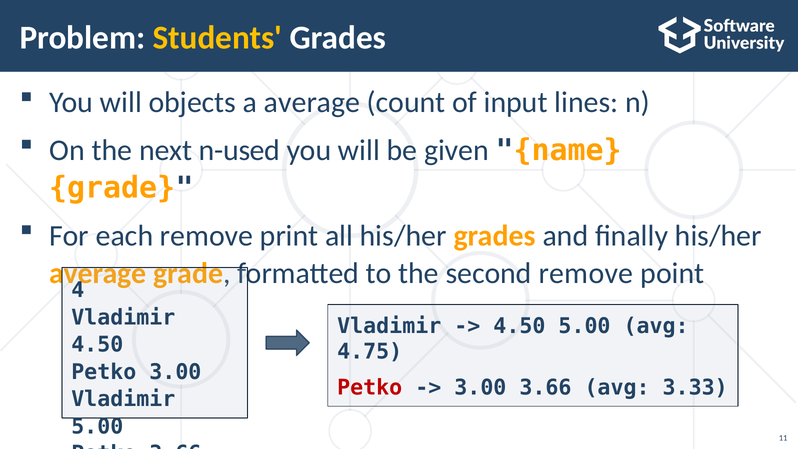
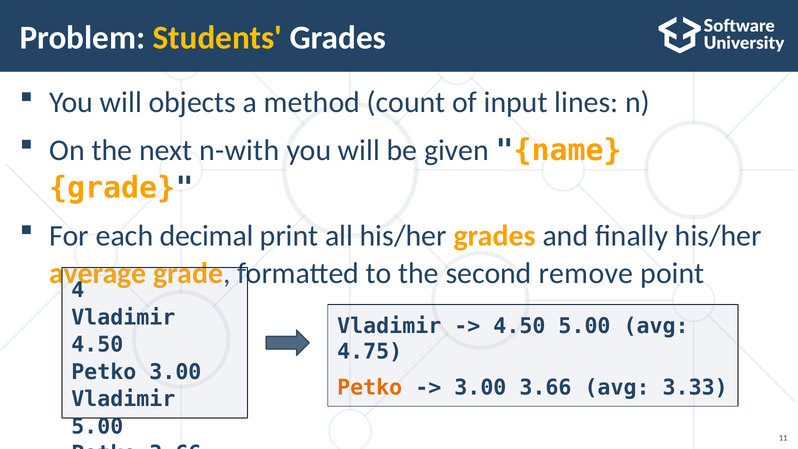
a average: average -> method (312, 102)
n-used: n-used -> n-with (239, 150)
each remove: remove -> decimal (207, 236)
Petko colour: red -> orange (370, 388)
